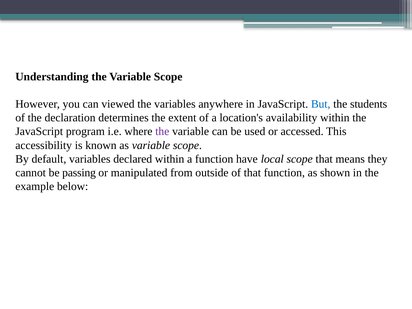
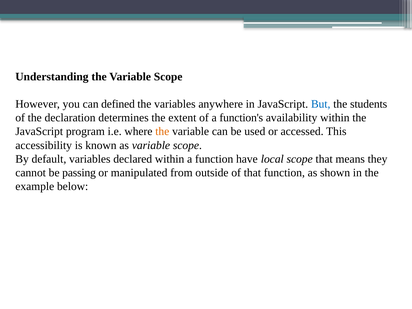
viewed: viewed -> defined (118, 104)
location's: location's -> function's (241, 118)
the colour: purple -> orange (162, 132)
